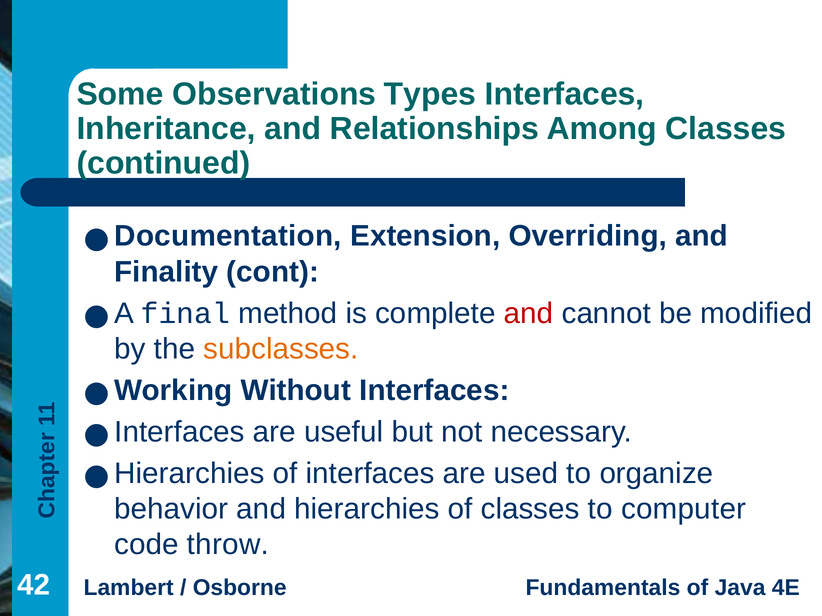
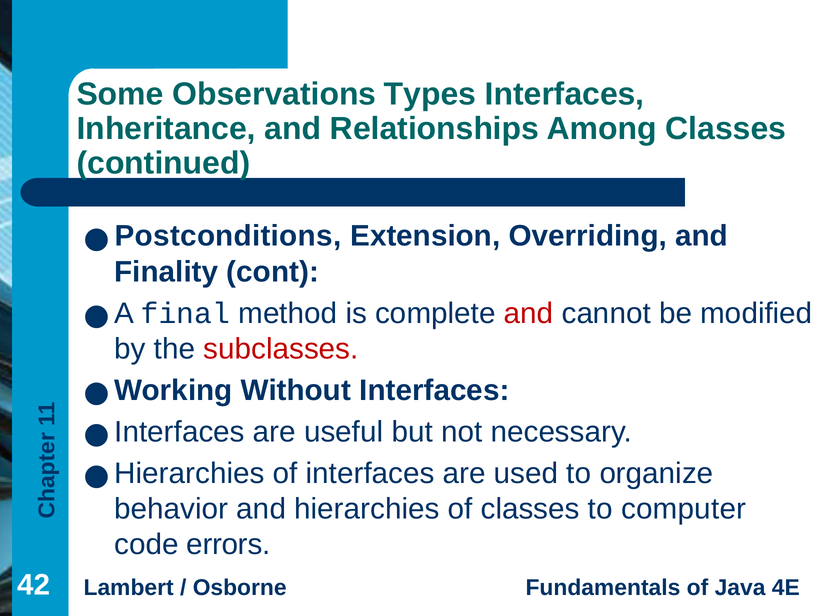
Documentation: Documentation -> Postconditions (228, 236)
subclasses colour: orange -> red (281, 349)
throw: throw -> errors (228, 545)
